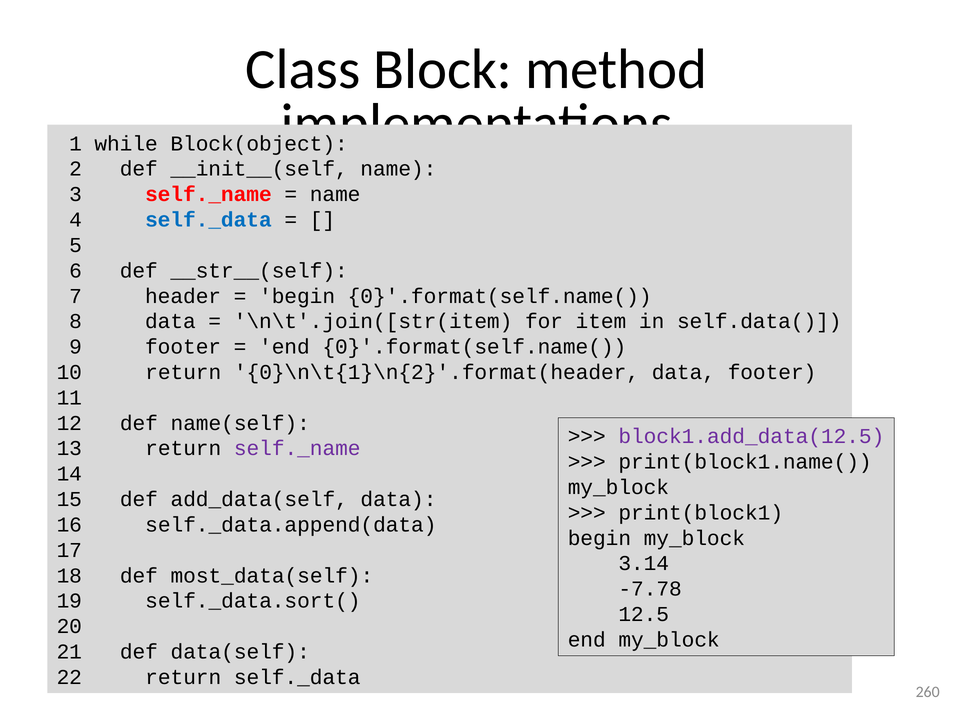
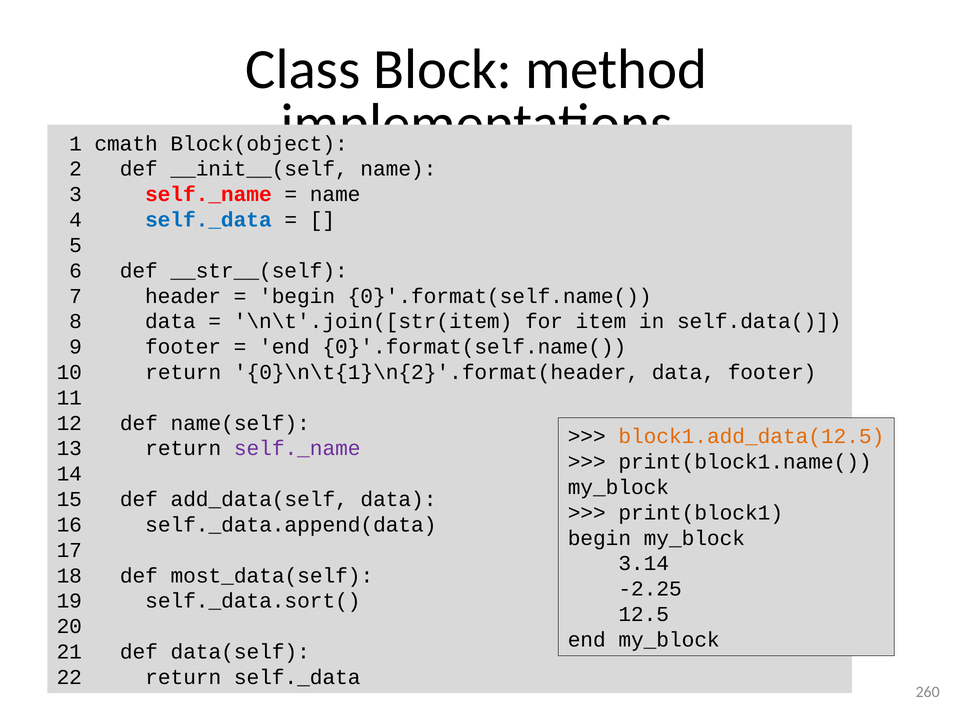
while: while -> cmath (126, 144)
block1.add_data(12.5 colour: purple -> orange (751, 436)
-7.78: -7.78 -> -2.25 (650, 589)
